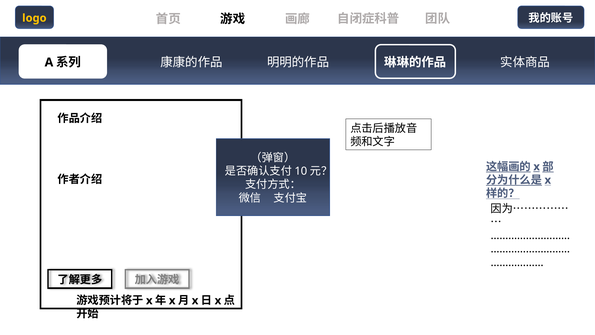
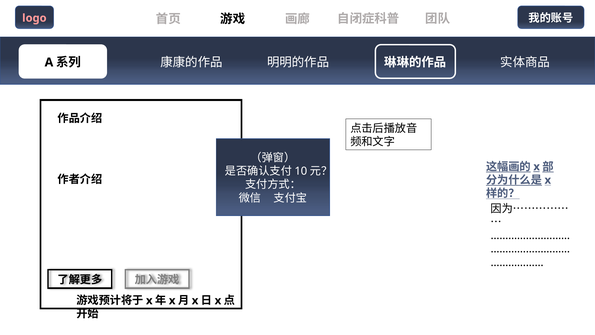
logo colour: yellow -> pink (34, 18)
